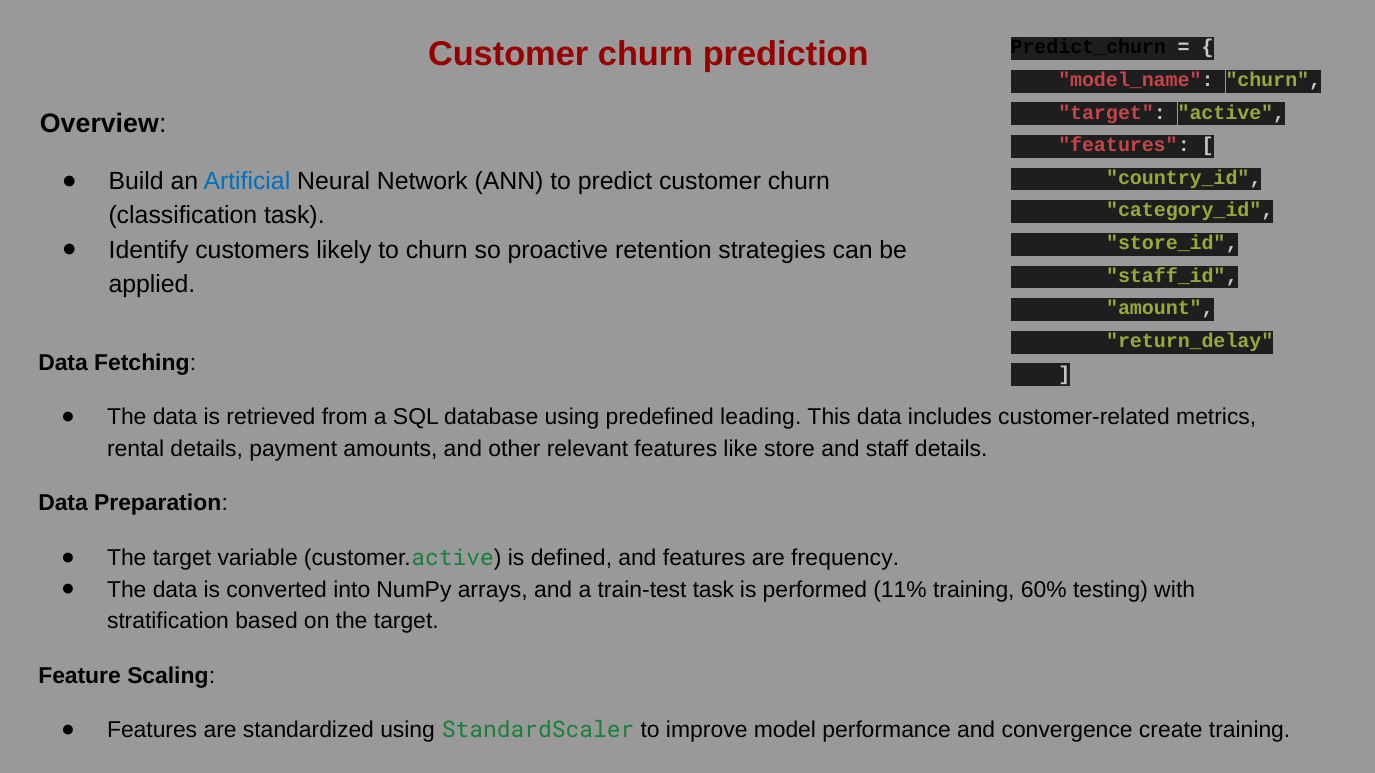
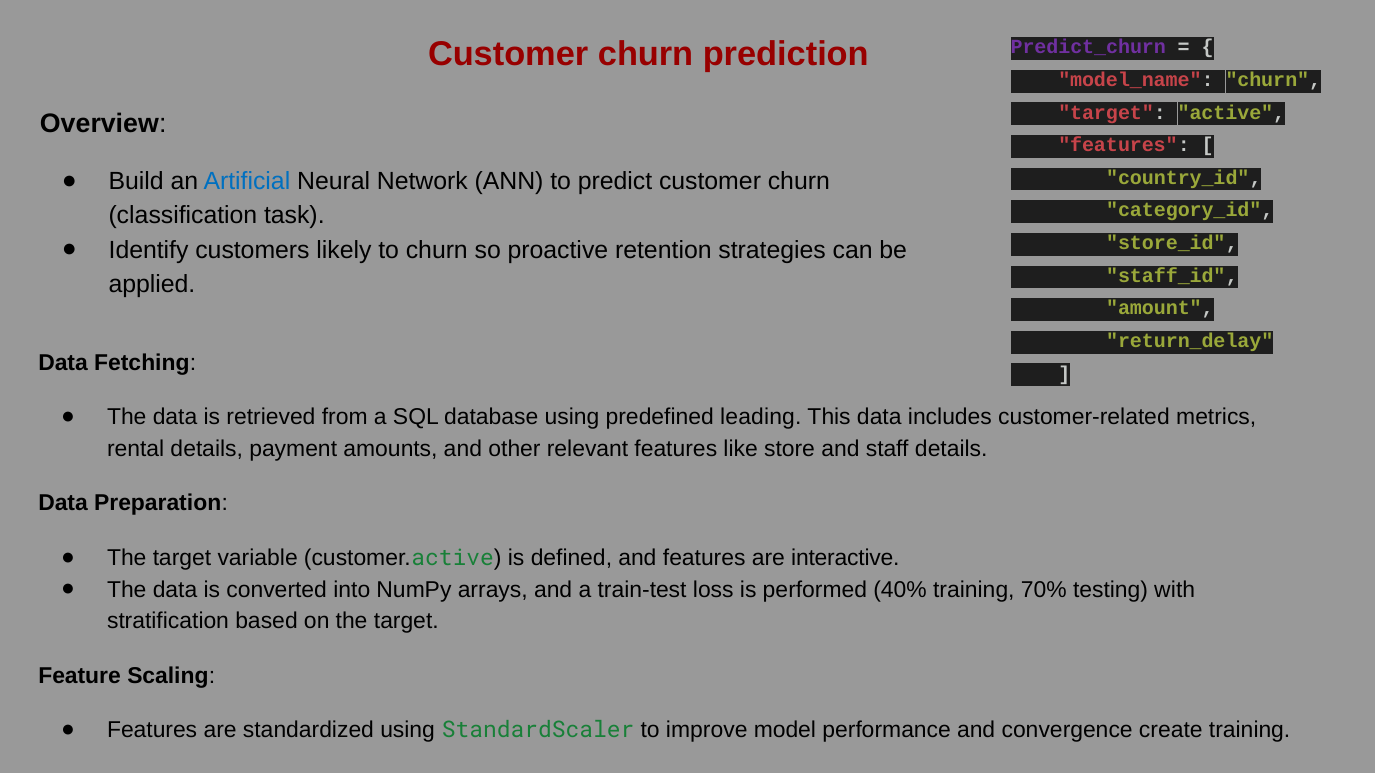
Predict_churn colour: black -> purple (1088, 47)
frequency: frequency -> interactive (845, 558)
train-test task: task -> loss (713, 590)
11%: 11% -> 40% (900, 590)
60%: 60% -> 70% (1044, 590)
